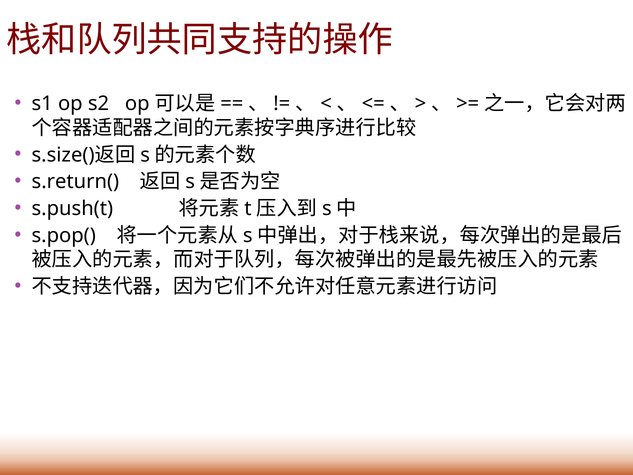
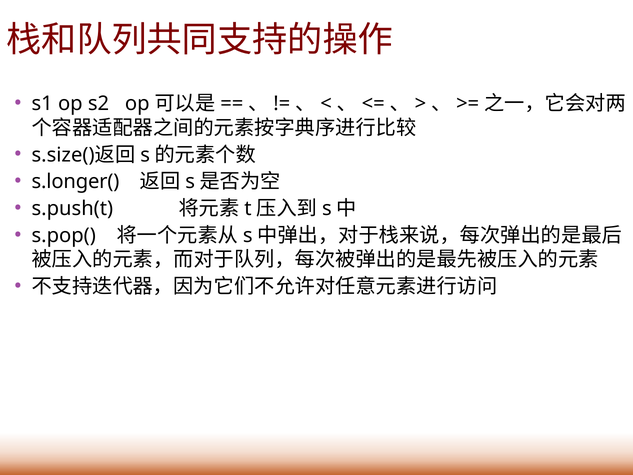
s.return(: s.return( -> s.longer( (75, 182)
